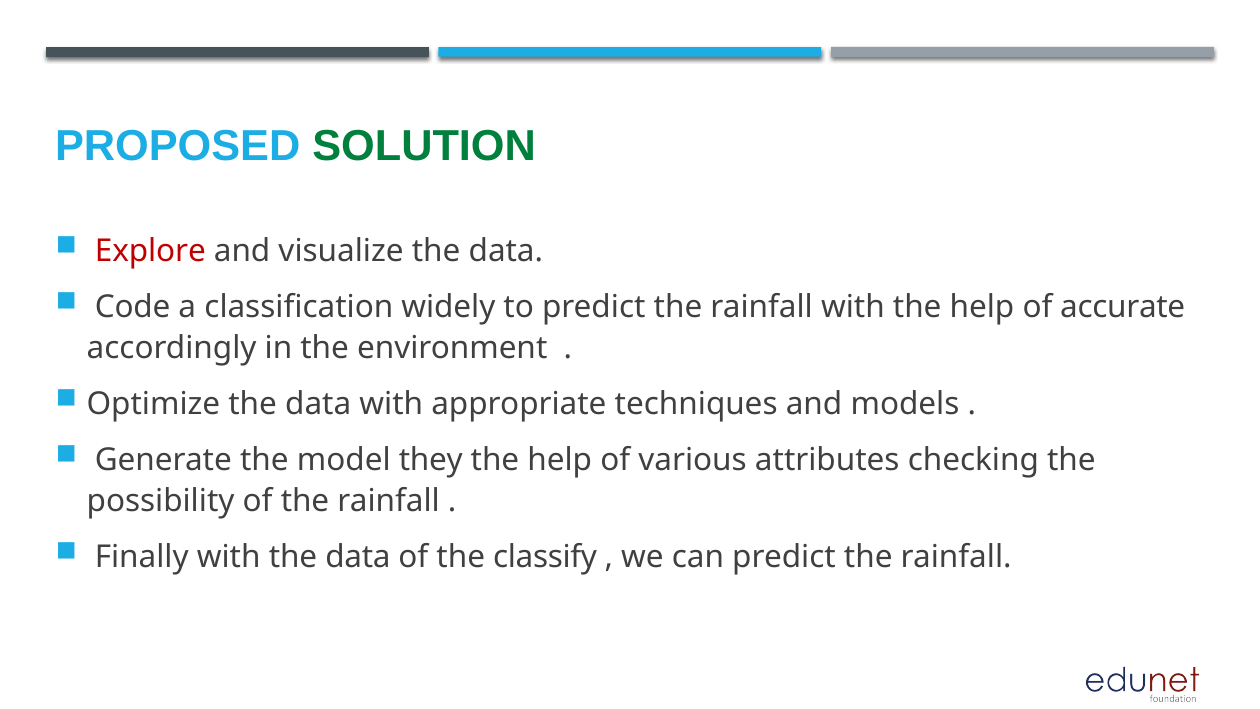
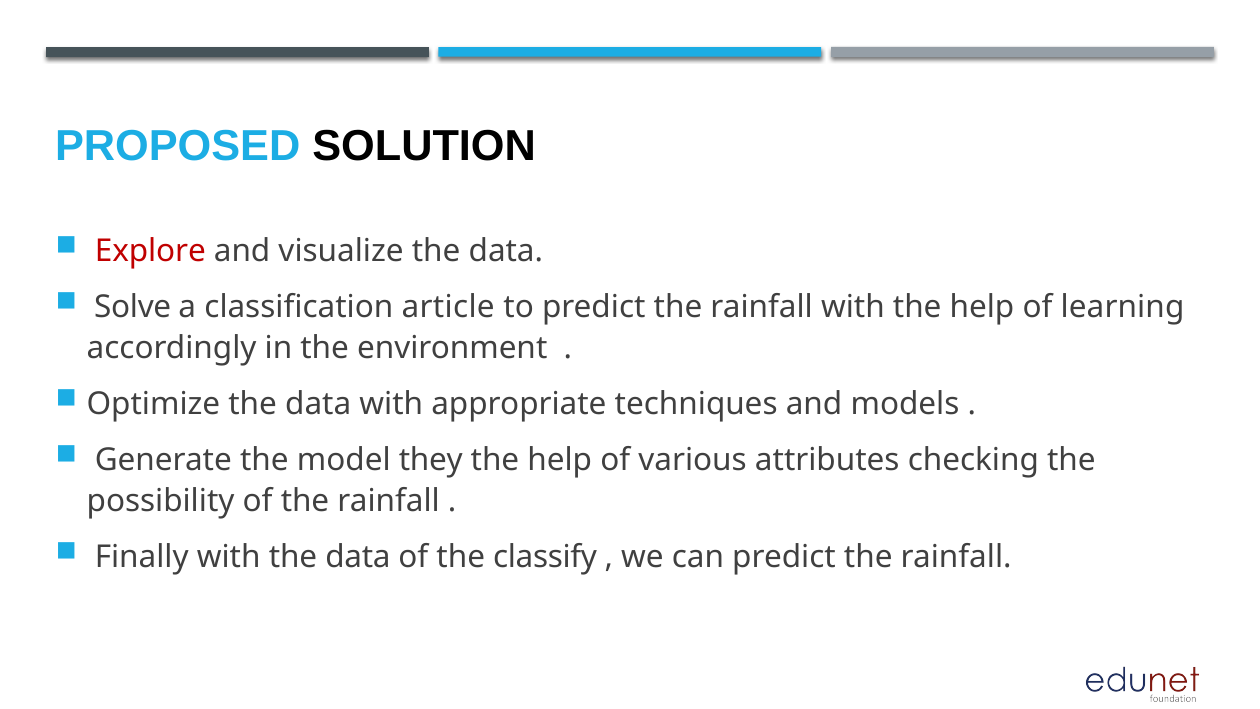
SOLUTION colour: green -> black (424, 146)
Code: Code -> Solve (133, 307)
widely: widely -> article (448, 307)
accurate: accurate -> learning (1123, 307)
